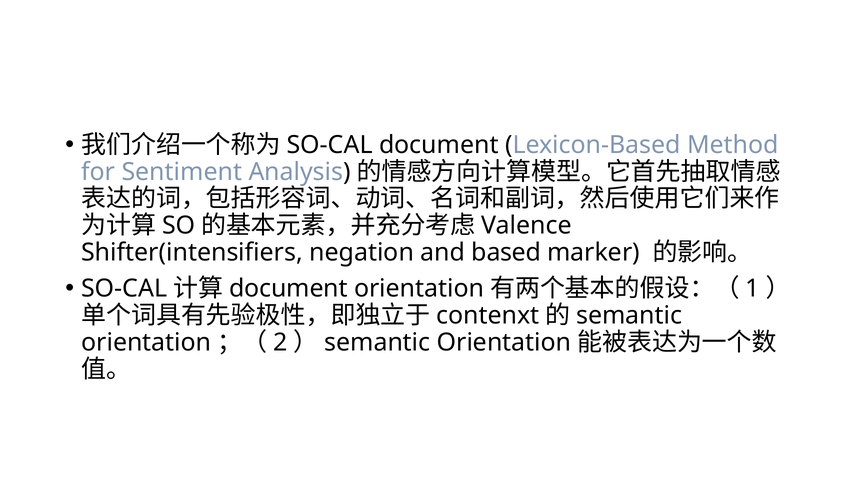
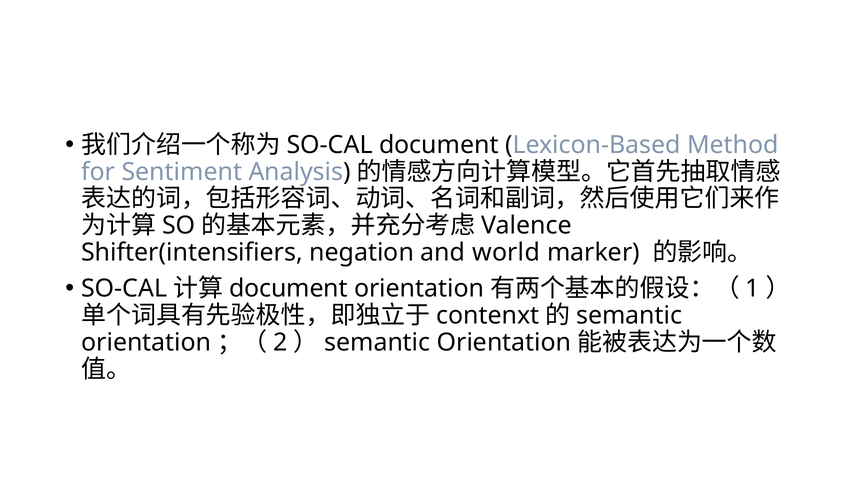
based: based -> world (506, 252)
